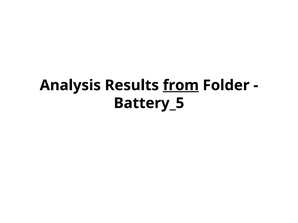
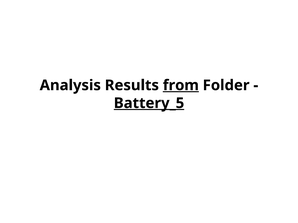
Battery_5 underline: none -> present (149, 103)
